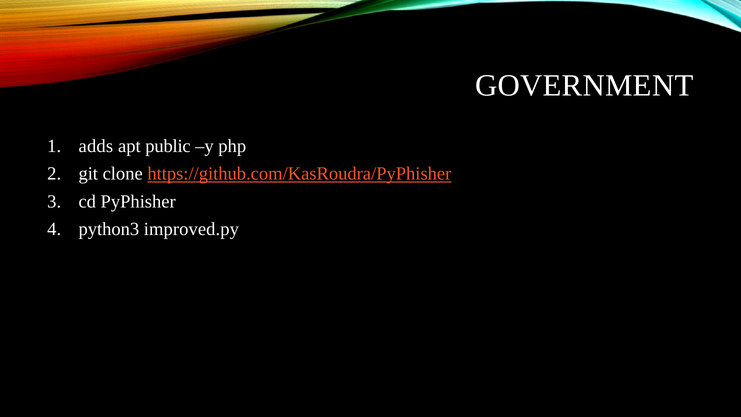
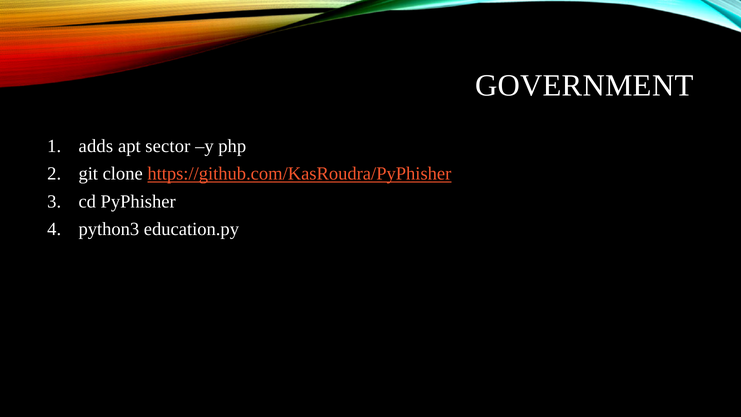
public: public -> sector (168, 146)
improved.py: improved.py -> education.py (191, 229)
